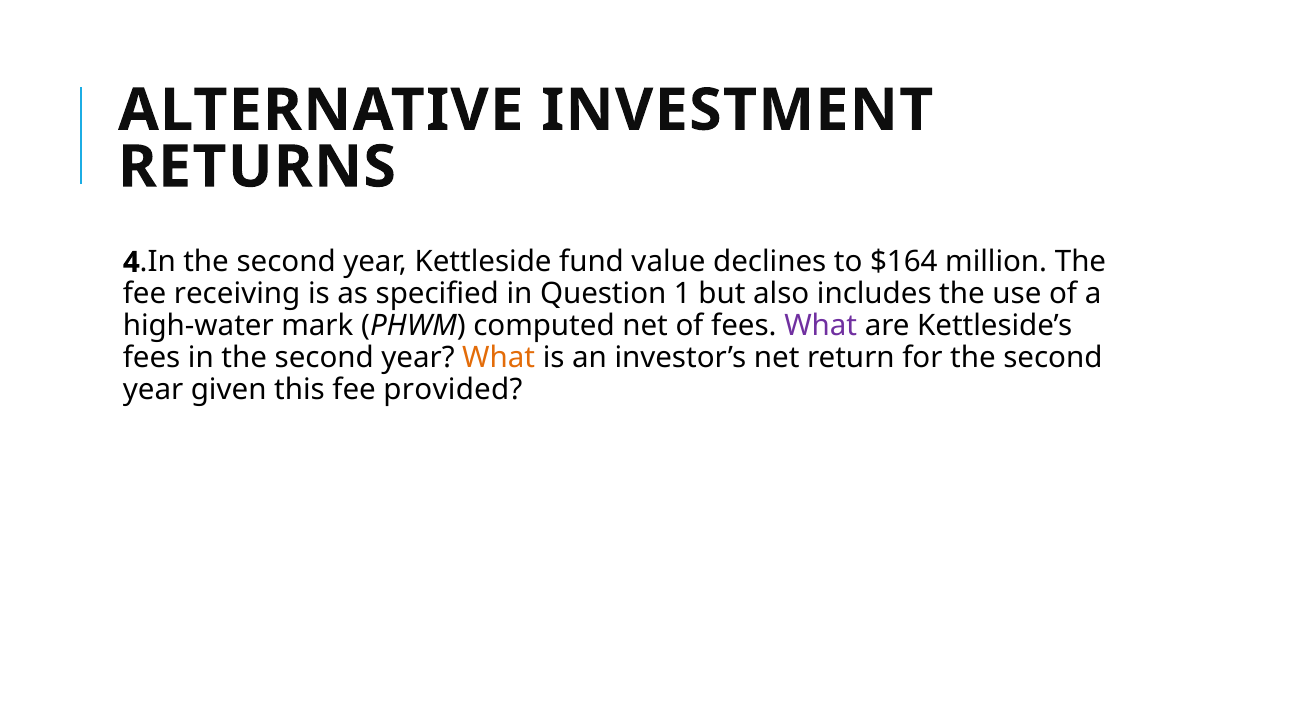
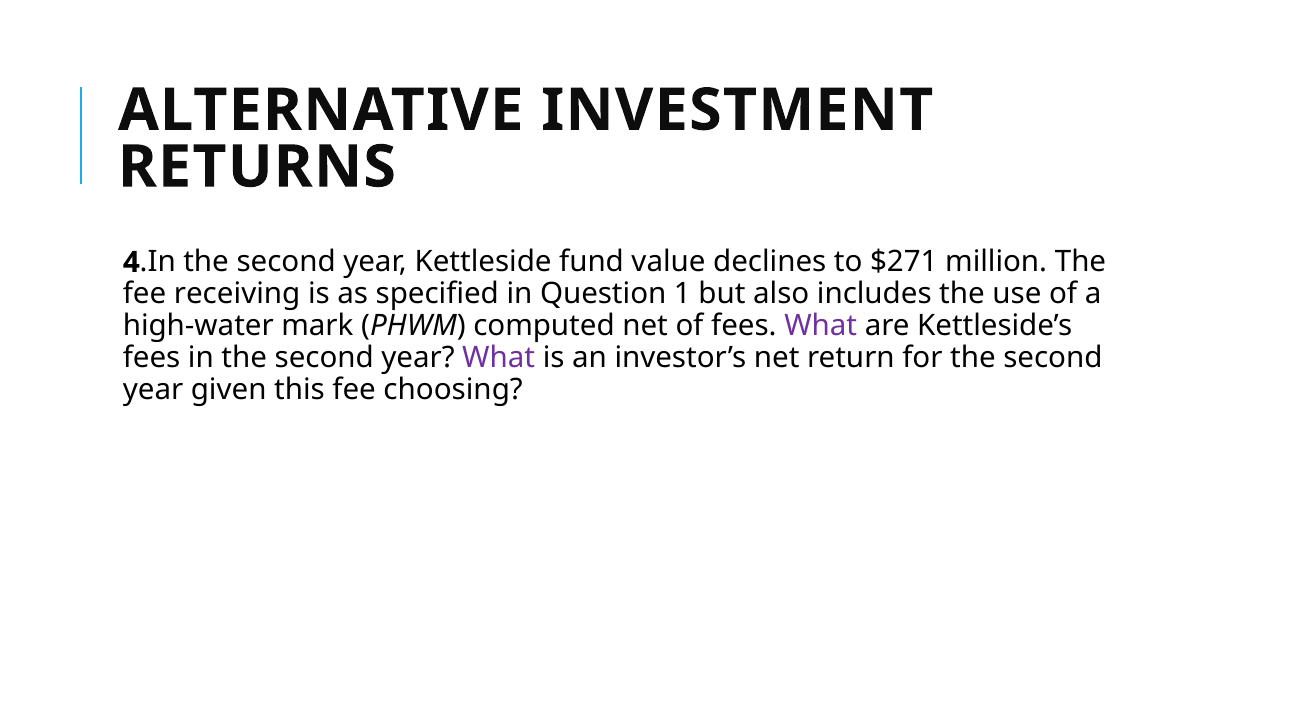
$164: $164 -> $271 (904, 262)
What colour: orange -> purple (499, 358)
provided: provided -> choosing (453, 390)
